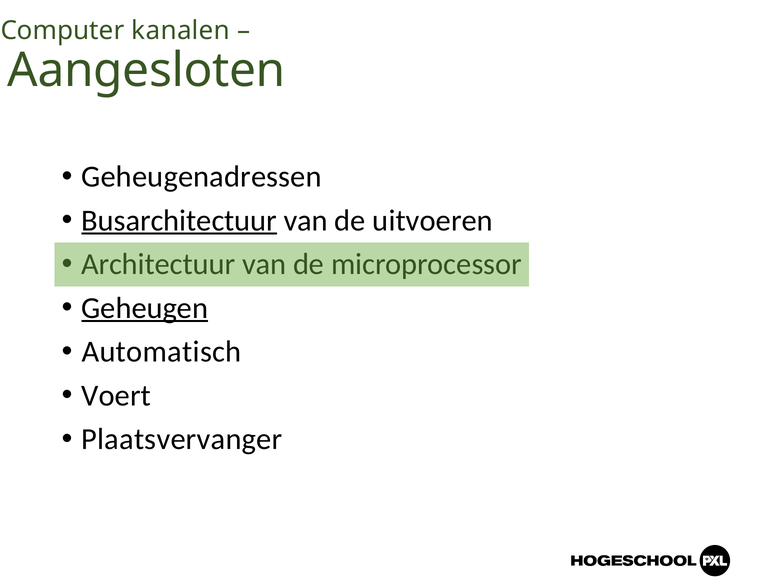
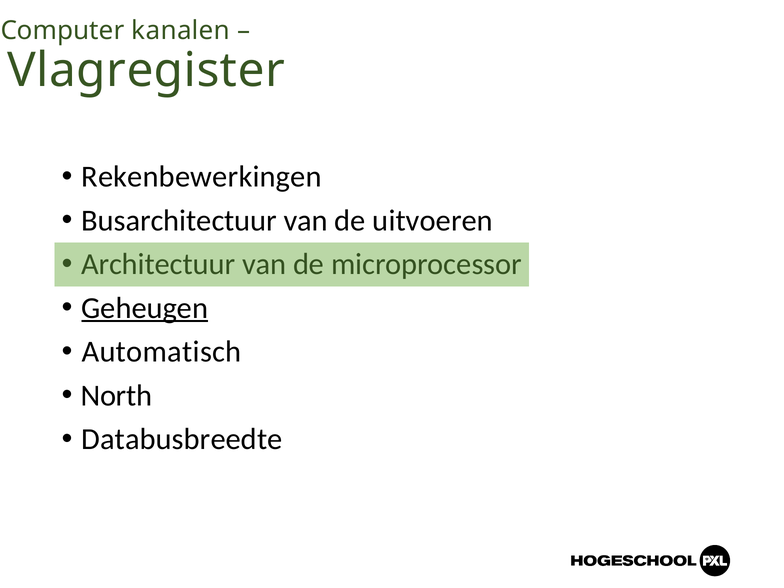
Aangesloten: Aangesloten -> Vlagregister (146, 71)
Geheugenadressen: Geheugenadressen -> Rekenbewerkingen (202, 177)
Busarchitectuur underline: present -> none (179, 220)
Voert: Voert -> North (116, 396)
Plaatsvervanger: Plaatsvervanger -> Databusbreedte (182, 439)
